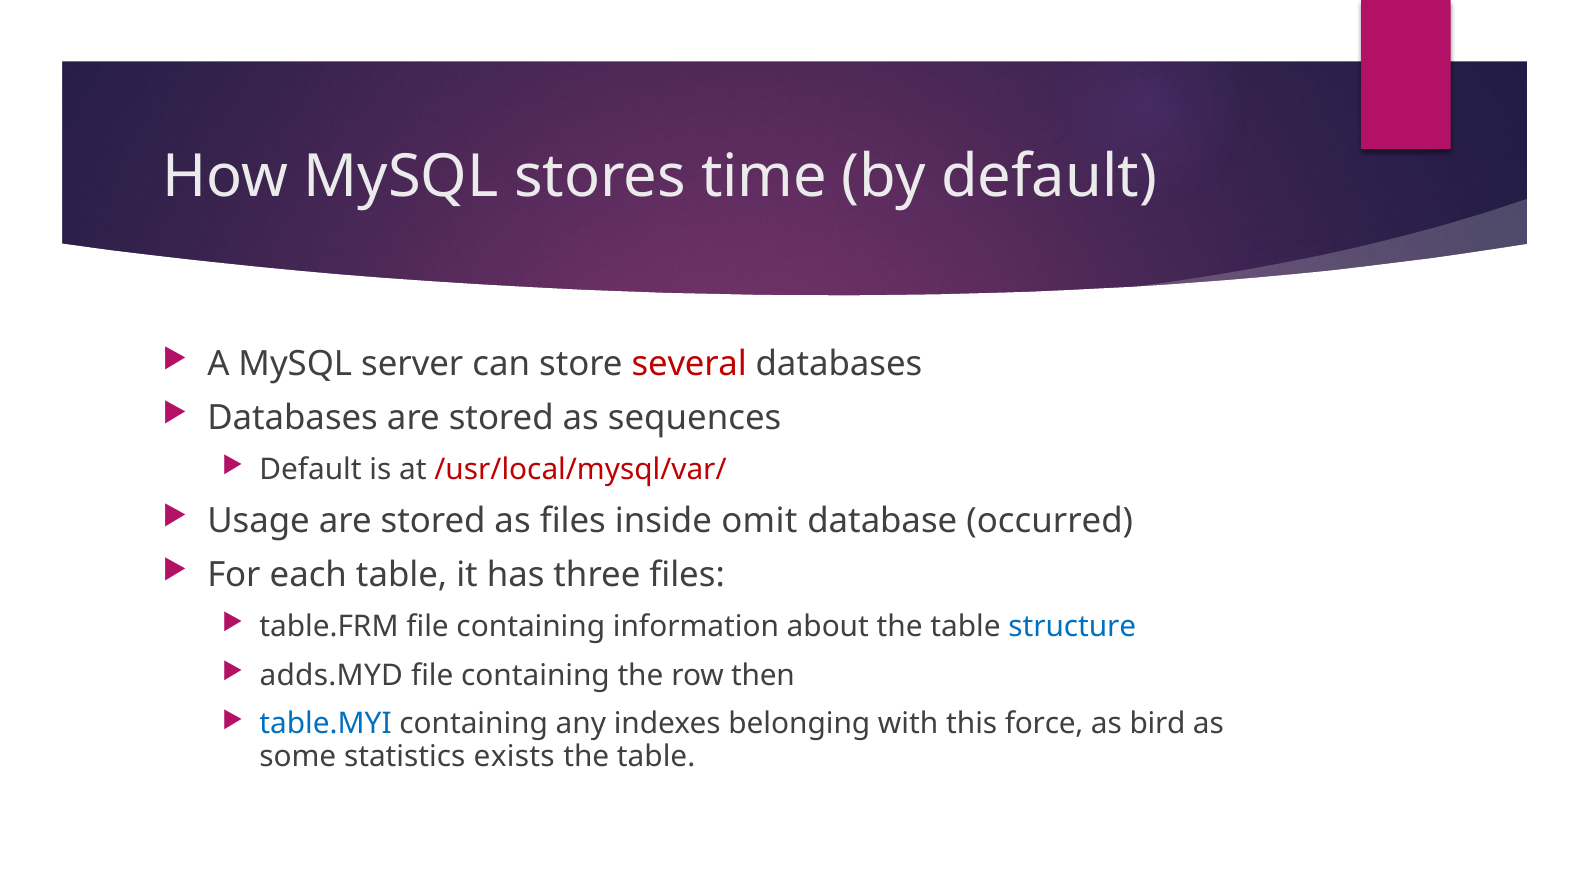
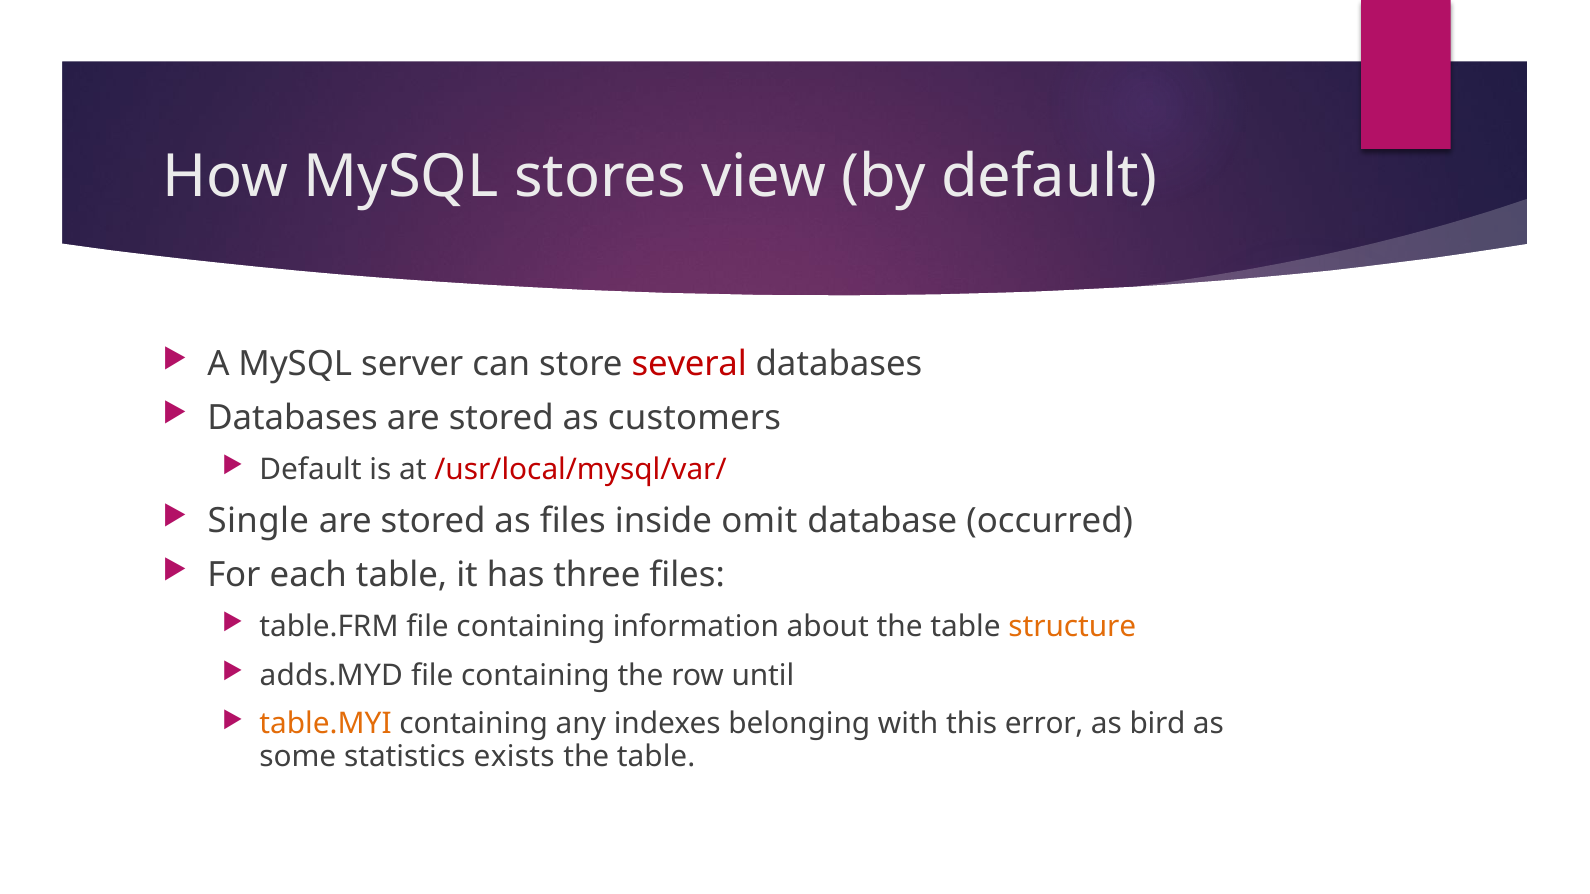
time: time -> view (764, 177)
sequences: sequences -> customers (695, 418)
Usage: Usage -> Single (258, 521)
structure colour: blue -> orange (1072, 627)
then: then -> until (763, 676)
table.MYI colour: blue -> orange (326, 724)
force: force -> error (1044, 724)
